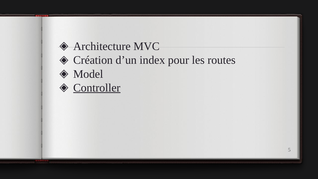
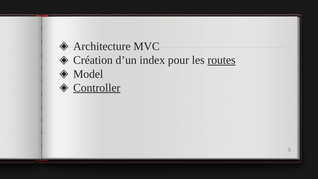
routes underline: none -> present (222, 60)
